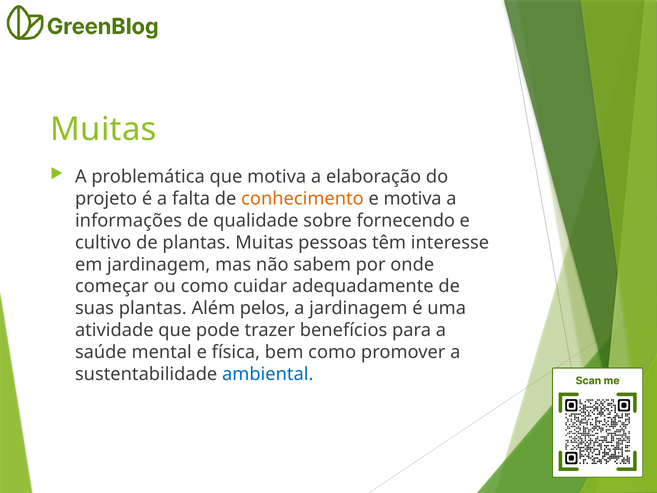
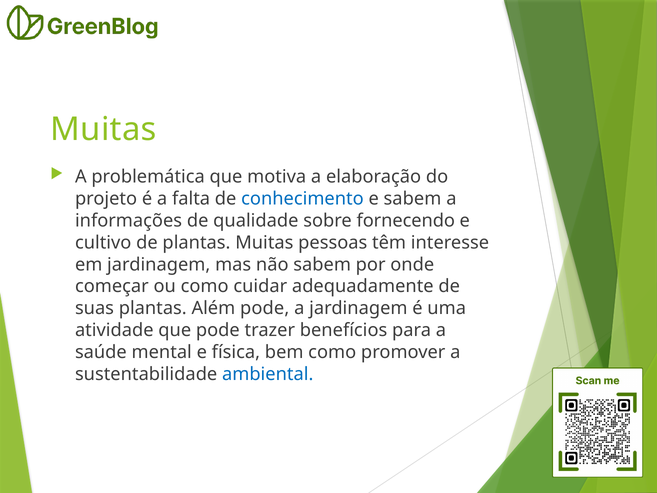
conhecimento colour: orange -> blue (302, 199)
e motiva: motiva -> sabem (412, 199)
Além pelos: pelos -> pode (265, 308)
